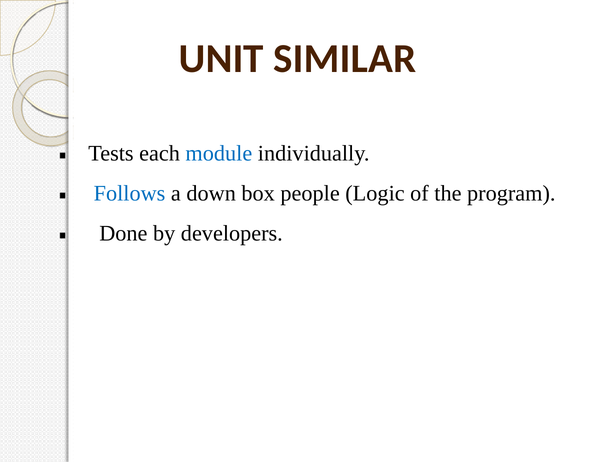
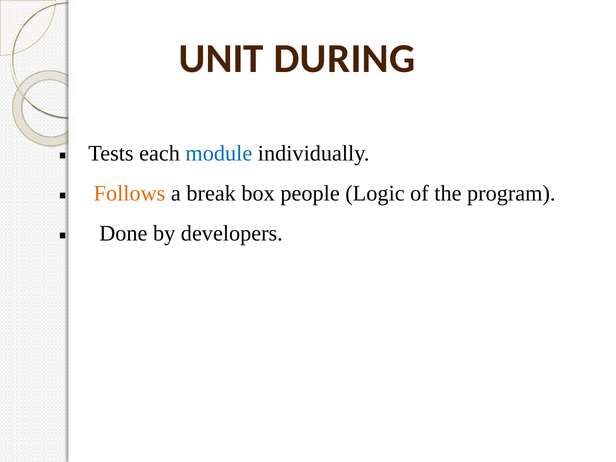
SIMILAR: SIMILAR -> DURING (345, 59)
Follows colour: blue -> orange (130, 194)
down: down -> break (211, 194)
